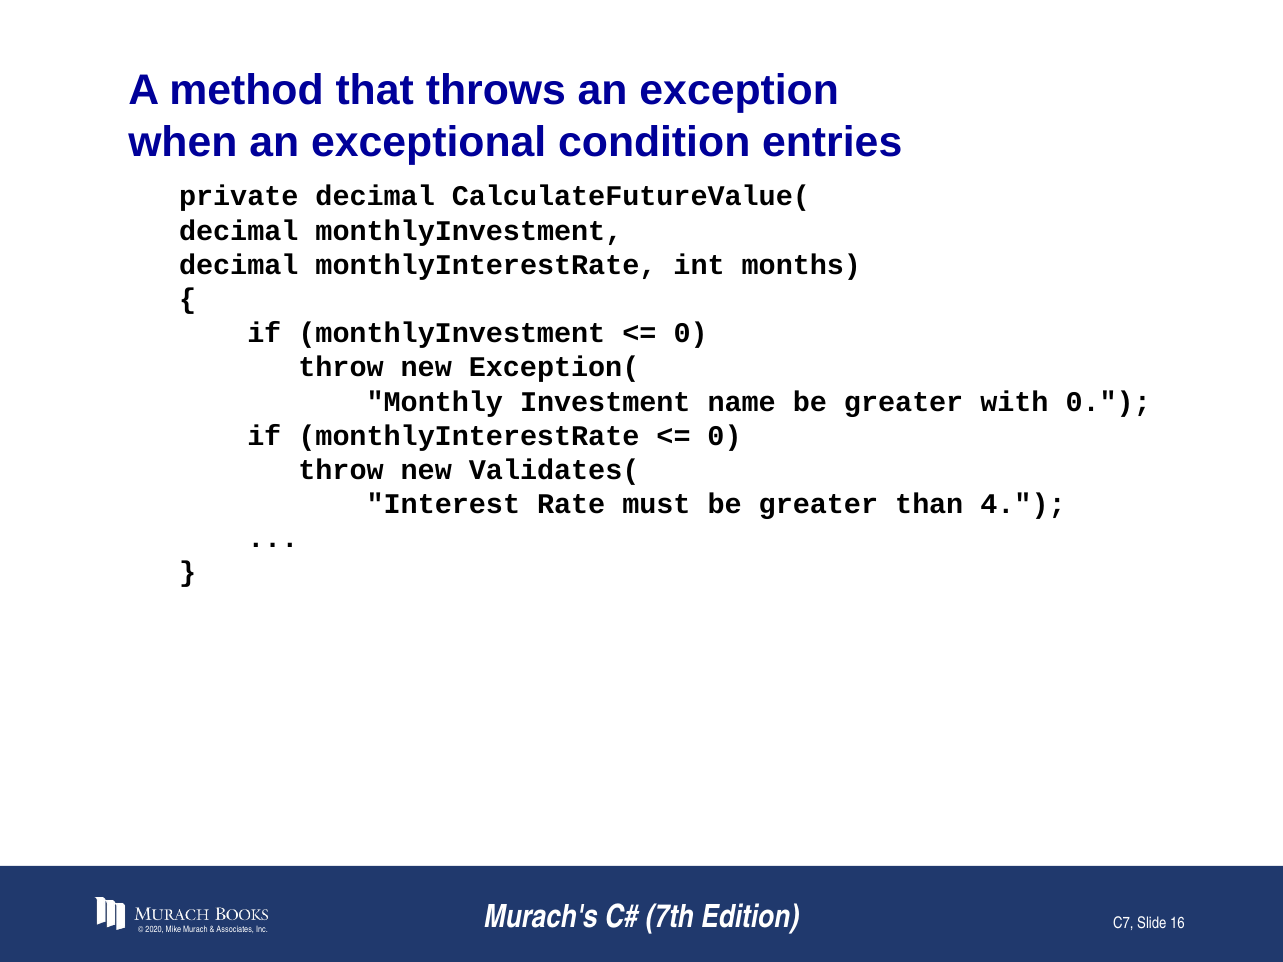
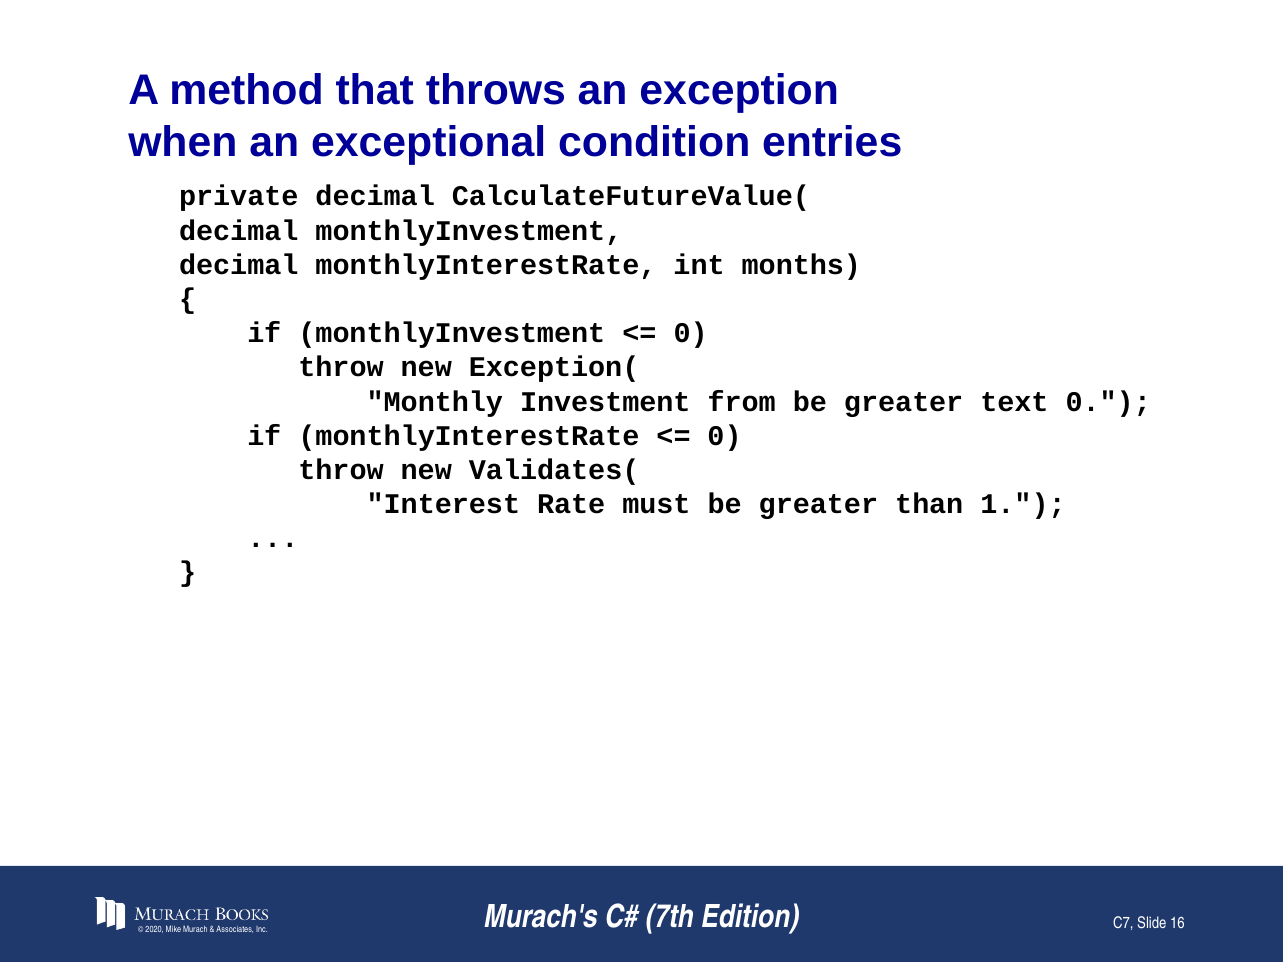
name: name -> from (742, 402)
with: with -> text (1014, 402)
4: 4 -> 1 (1023, 504)
